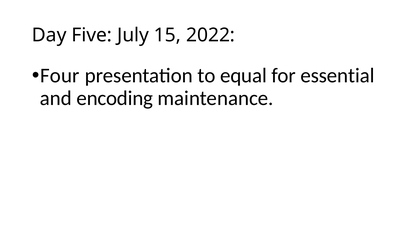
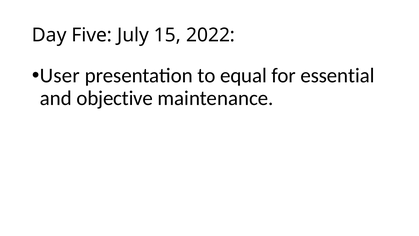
Four: Four -> User (60, 75)
encoding: encoding -> objective (115, 98)
